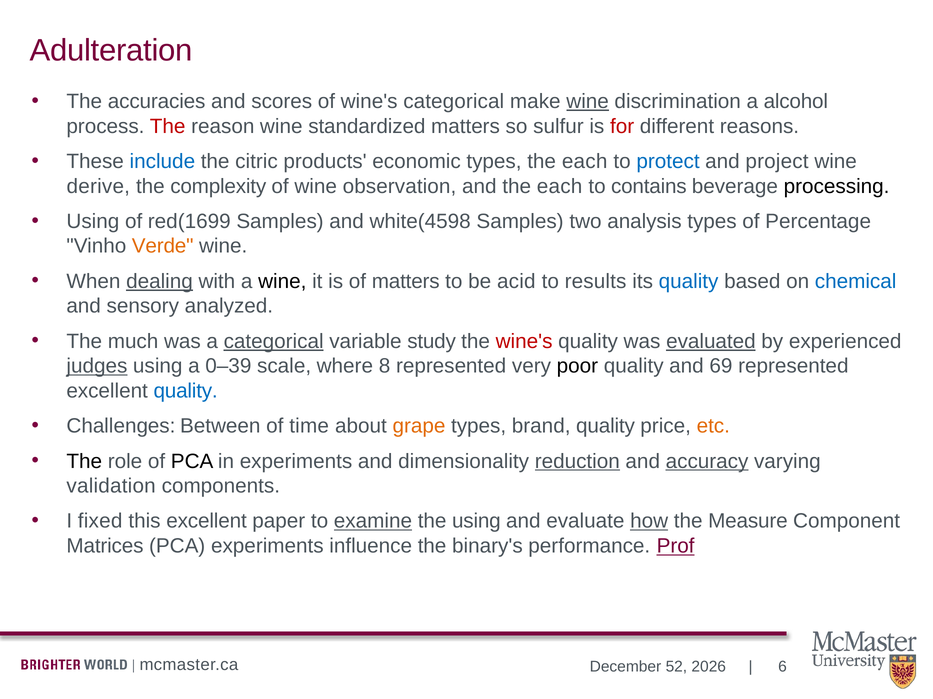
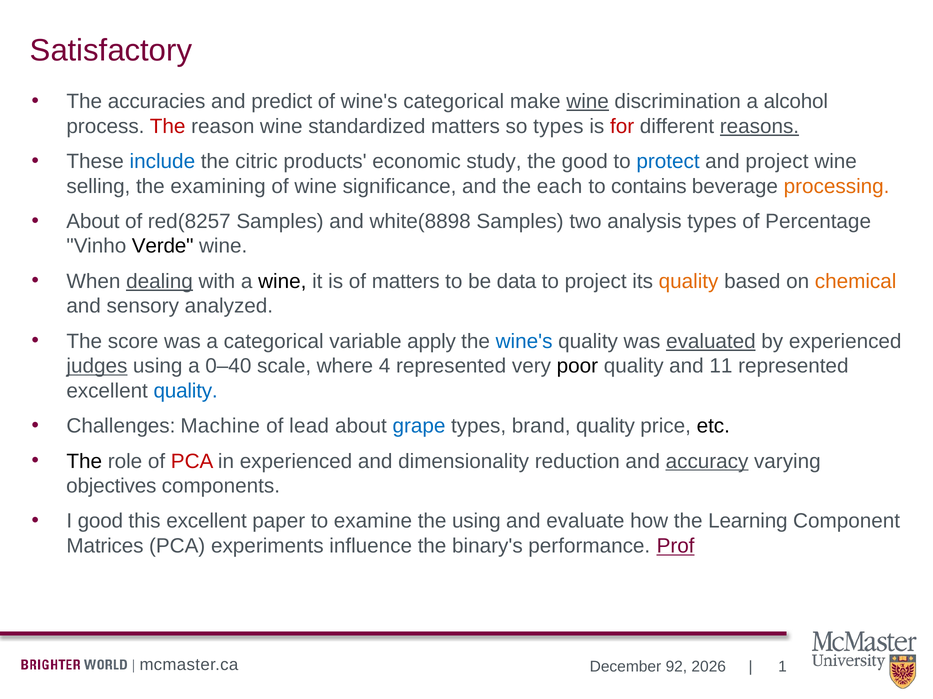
Adulteration: Adulteration -> Satisfactory (111, 50)
scores: scores -> predict (282, 102)
so sulfur: sulfur -> types (558, 126)
reasons underline: none -> present (759, 126)
economic types: types -> study (494, 162)
each: each -> good (585, 162)
derive: derive -> selling (98, 186)
complexity: complexity -> examining (218, 186)
observation: observation -> significance (400, 186)
processing colour: black -> orange (837, 186)
Using: Using -> About (93, 222)
red(1699: red(1699 -> red(8257 (189, 222)
white(4598: white(4598 -> white(8898 (420, 222)
Verde colour: orange -> black (163, 246)
acid: acid -> data (517, 282)
to results: results -> project (596, 282)
quality colour: blue -> orange (689, 282)
chemical colour: blue -> orange (856, 282)
much: much -> score (133, 342)
categorical underline: present -> none (274, 342)
study: study -> apply (432, 342)
wine's colour: red -> blue (524, 342)
0–39: 0–39 -> 0–40 (228, 366)
8: 8 -> 4 (385, 366)
69: 69 -> 11 (721, 366)
Between: Between -> Machine (220, 426)
time: time -> lead (309, 426)
grape colour: orange -> blue (419, 426)
etc colour: orange -> black (713, 426)
PCA colour: black -> red (192, 462)
in experiments: experiments -> experienced (296, 462)
reduction underline: present -> none (577, 462)
validation: validation -> objectives (111, 487)
I fixed: fixed -> good (100, 522)
examine underline: present -> none (373, 522)
how underline: present -> none (649, 522)
Measure: Measure -> Learning (748, 522)
6: 6 -> 1 (782, 667)
52: 52 -> 92 (676, 667)
